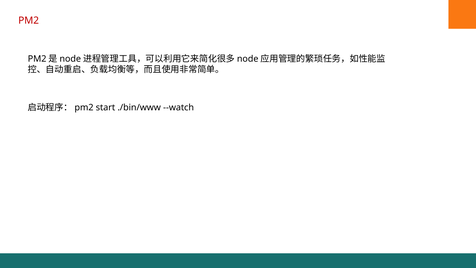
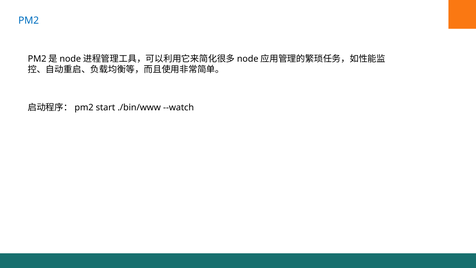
PM2 colour: red -> blue (29, 20)
